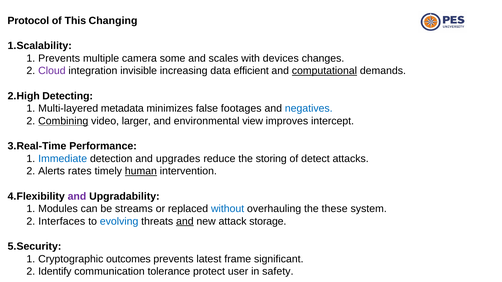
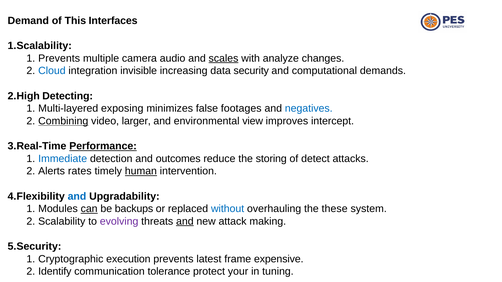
Protocol: Protocol -> Demand (28, 21)
Changing: Changing -> Interfaces (113, 21)
some: some -> audio (173, 58)
scales underline: none -> present (224, 58)
devices: devices -> analyze (281, 58)
Cloud colour: purple -> blue (52, 71)
efficient: efficient -> security (251, 71)
computational underline: present -> none (324, 71)
metadata: metadata -> exposing (122, 109)
Performance underline: none -> present (103, 146)
upgrades: upgrades -> outcomes (178, 159)
and colour: purple -> blue (77, 196)
can underline: none -> present (89, 209)
streams: streams -> backups (134, 209)
Interfaces: Interfaces -> Scalability (62, 222)
evolving colour: blue -> purple (119, 222)
storage: storage -> making (268, 222)
outcomes: outcomes -> execution (128, 259)
significant: significant -> expensive (279, 259)
user: user -> your (238, 272)
safety: safety -> tuning (278, 272)
